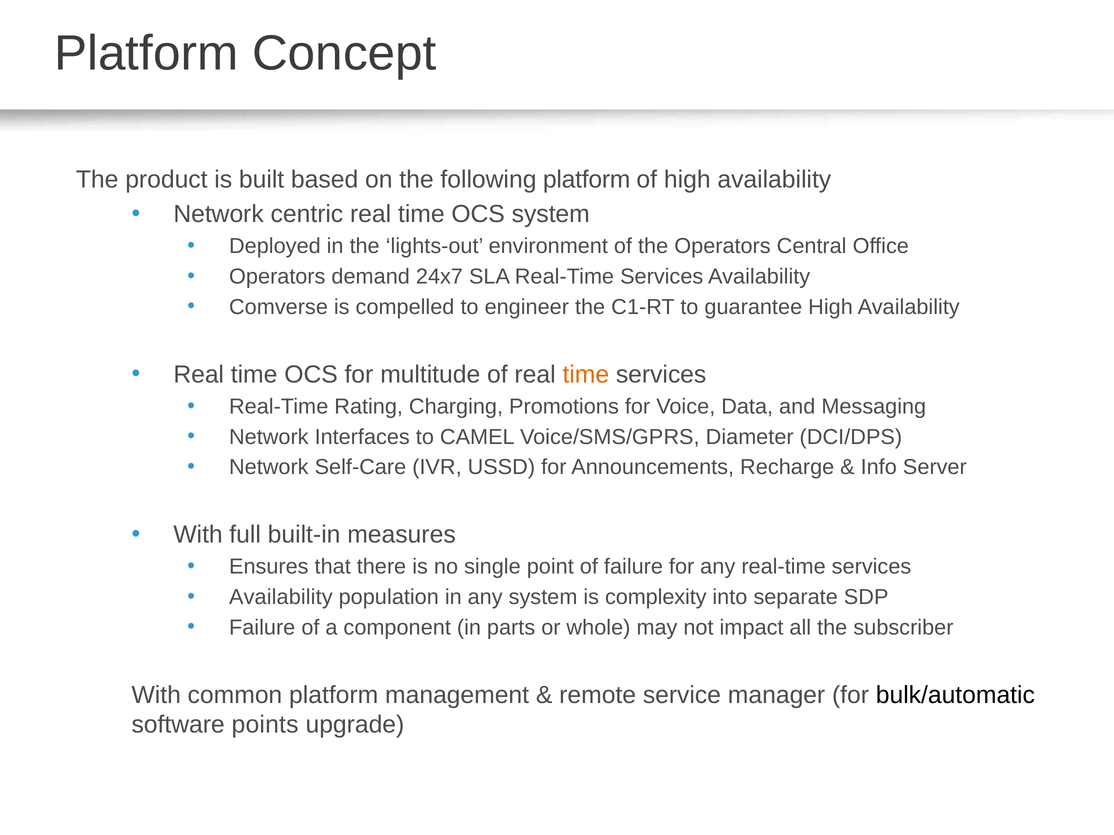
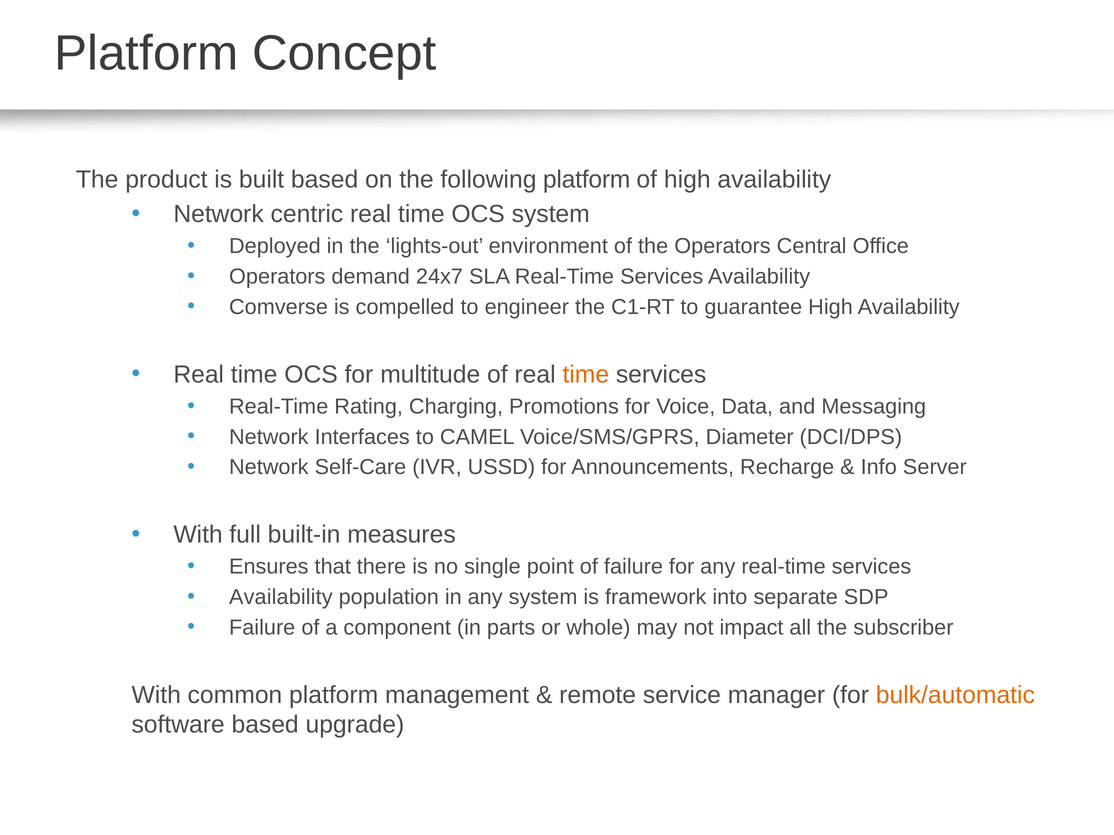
complexity: complexity -> framework (656, 597)
bulk/automatic colour: black -> orange (955, 696)
software points: points -> based (265, 725)
